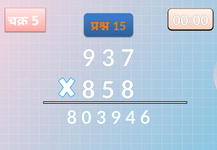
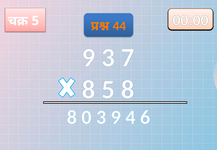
15: 15 -> 44 (119, 26)
